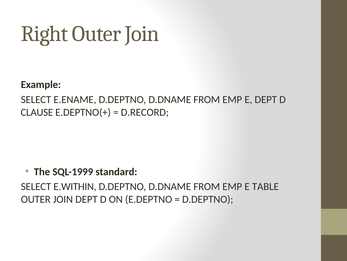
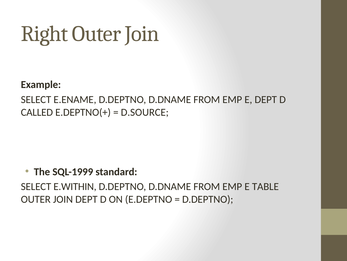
CLAUSE: CLAUSE -> CALLED (37, 112)
D.RECORD: D.RECORD -> D.SOURCE (145, 112)
